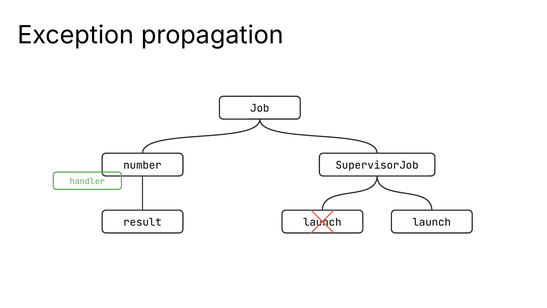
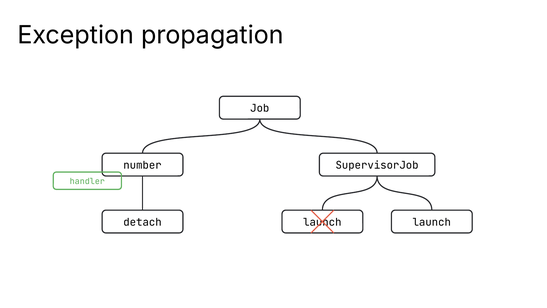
result: result -> detach (143, 222)
